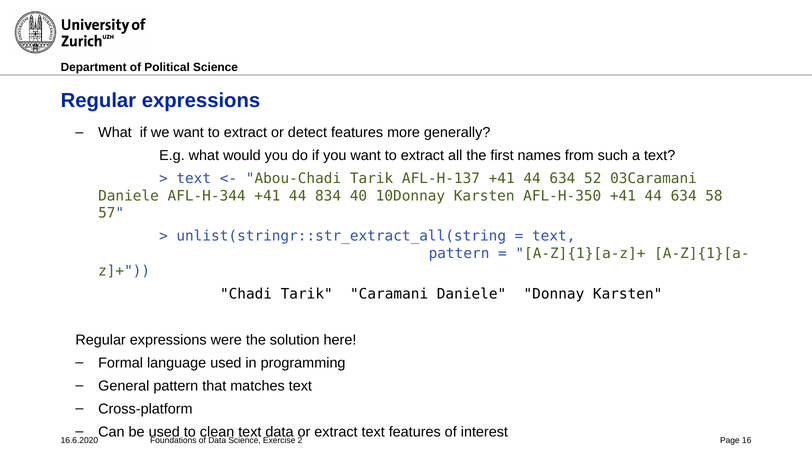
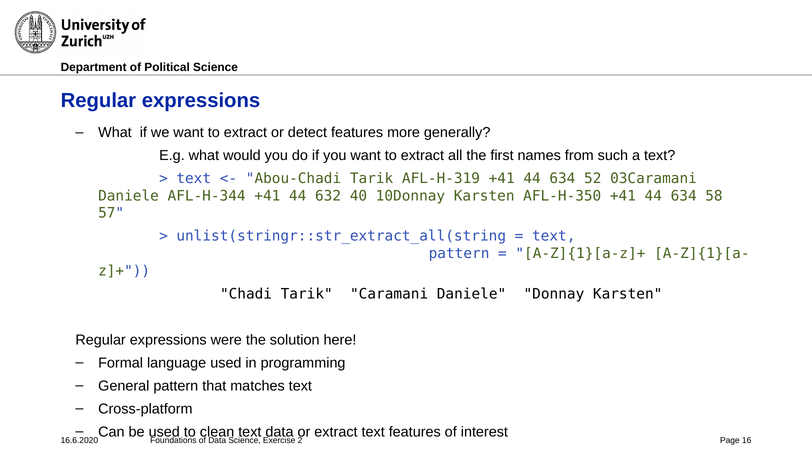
AFL-H-137: AFL-H-137 -> AFL-H-319 (441, 179)
834: 834 -> 632 (328, 196)
